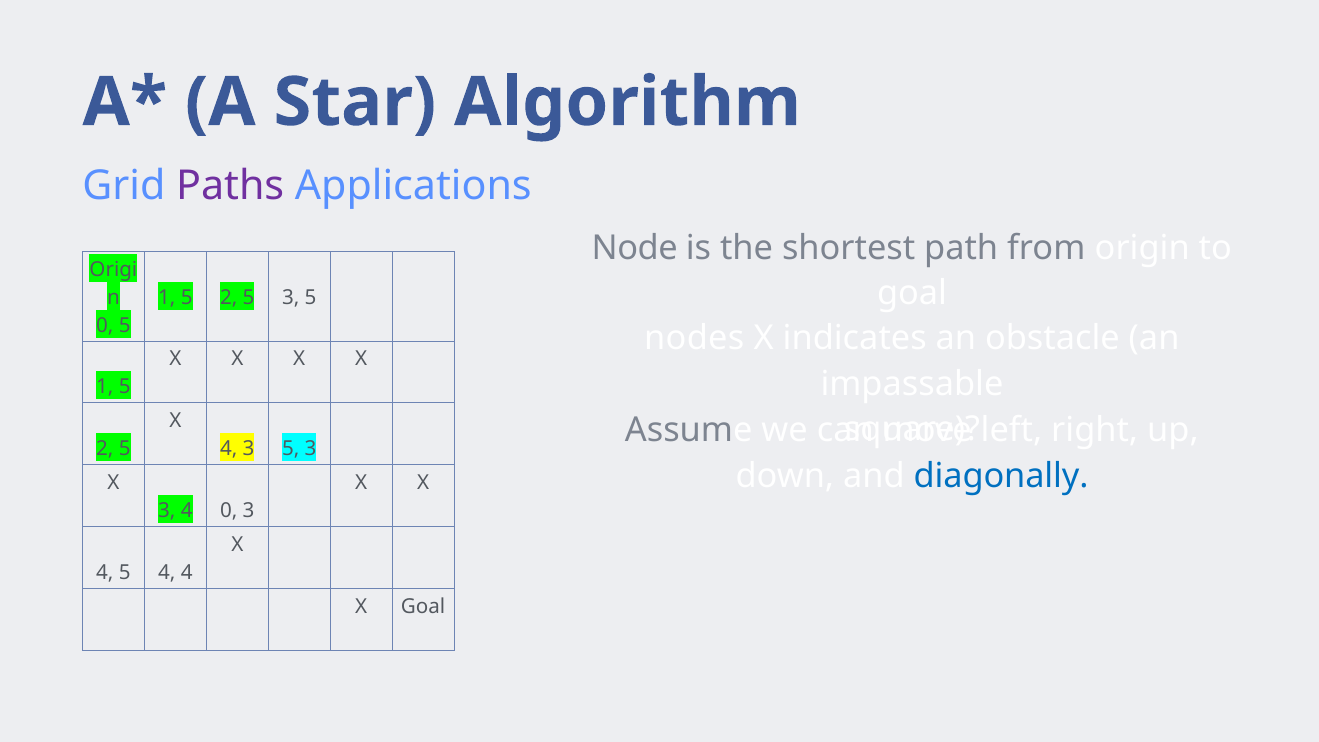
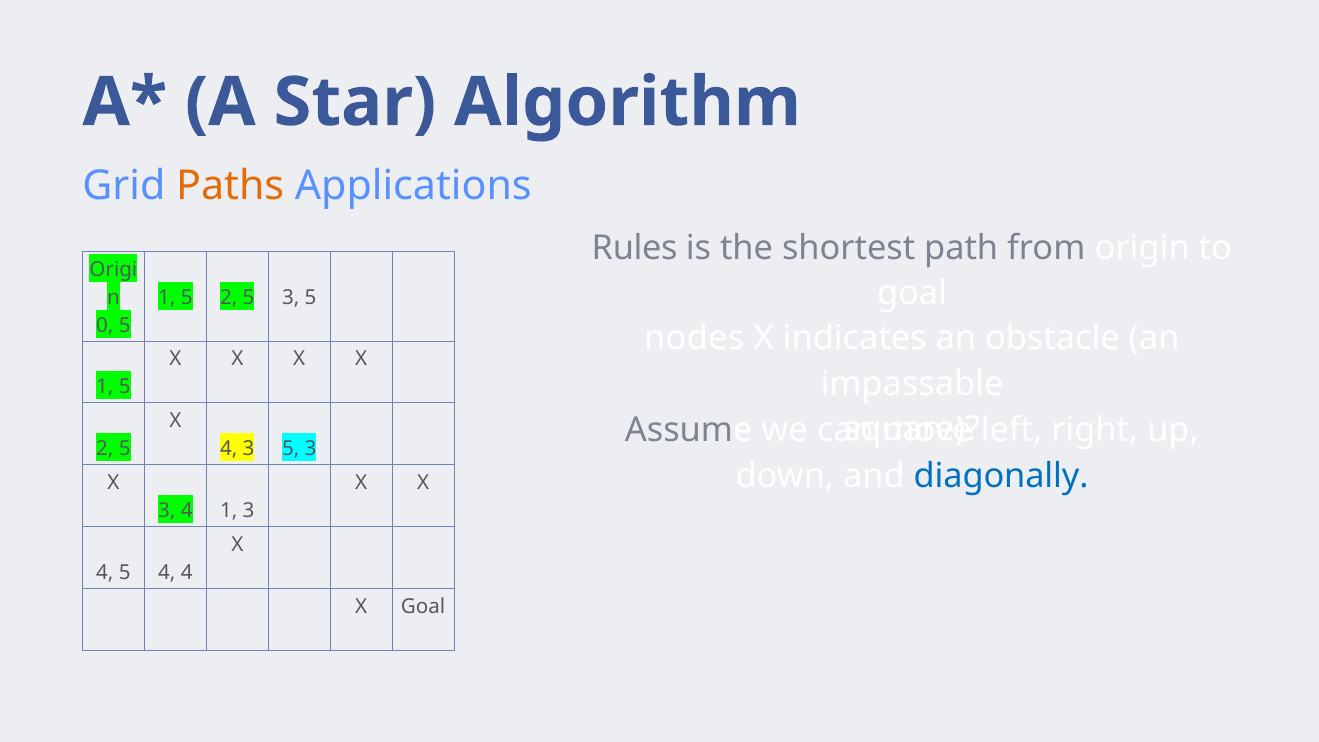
Paths colour: purple -> orange (230, 186)
Node: Node -> Rules (635, 248)
4 0: 0 -> 1 (229, 510)
